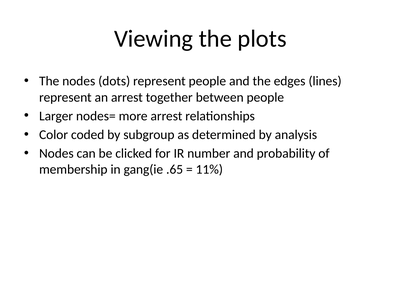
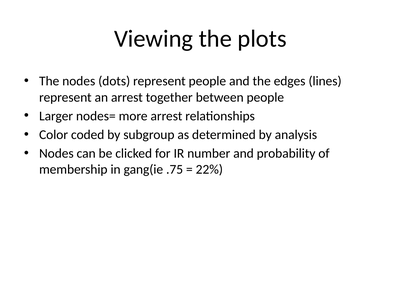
.65: .65 -> .75 (175, 169)
11%: 11% -> 22% (209, 169)
